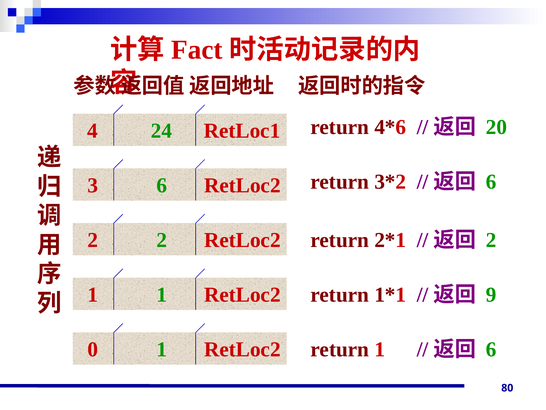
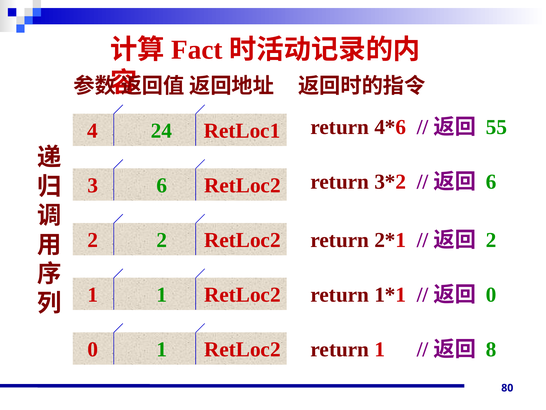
20: 20 -> 55 (496, 127)
9: 9 -> 0 (491, 294)
6: 6 -> 8 (491, 349)
